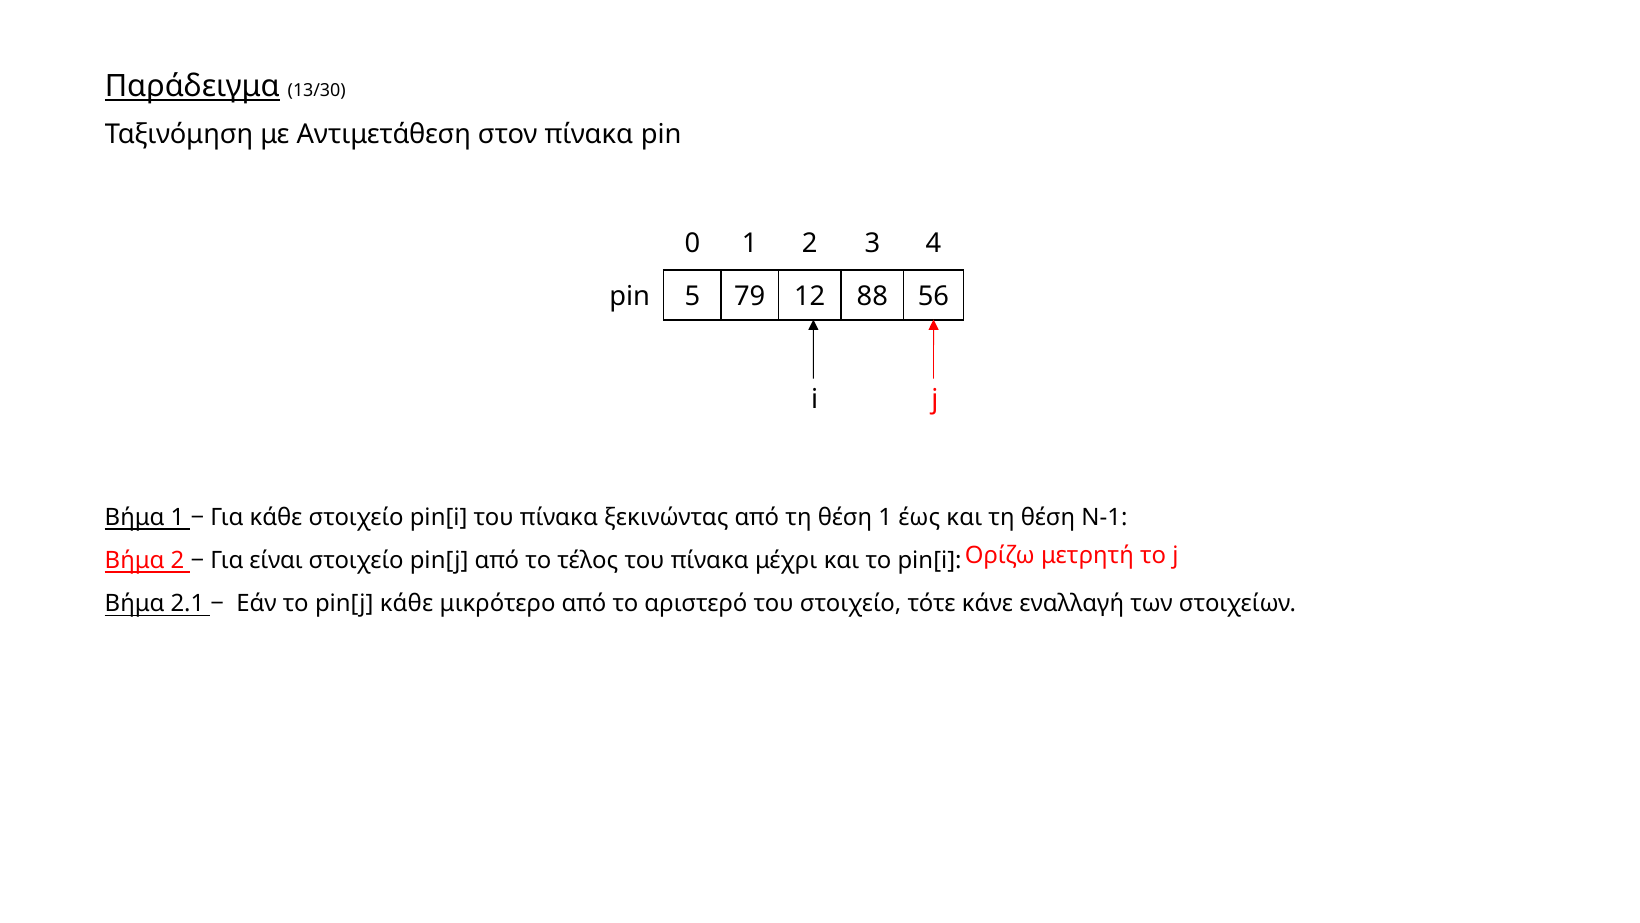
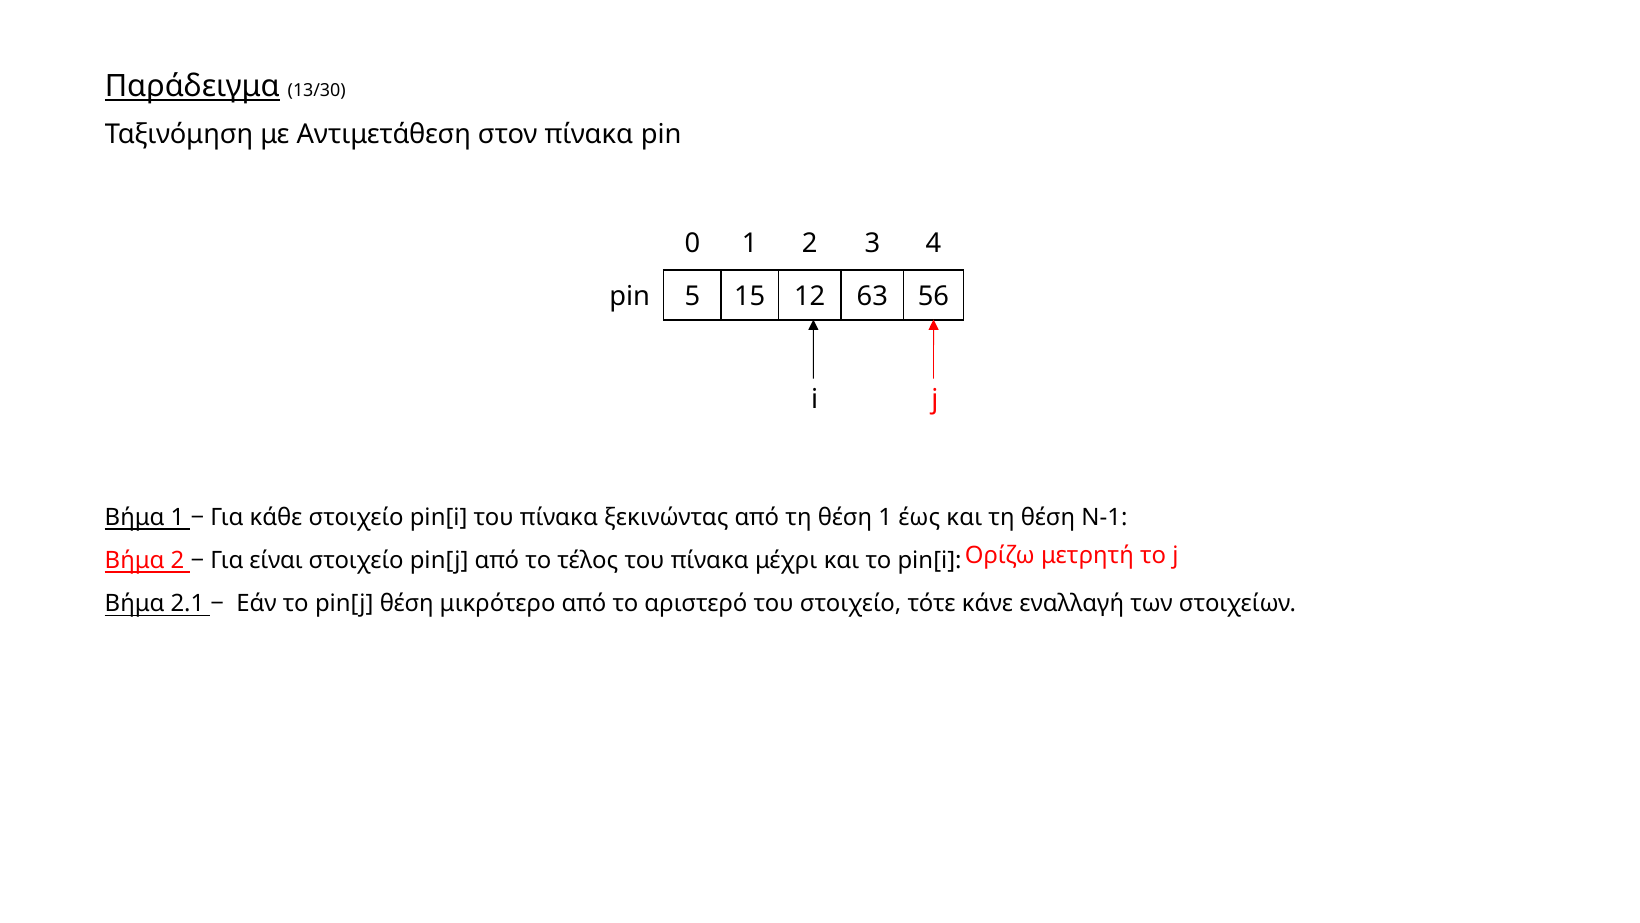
79: 79 -> 15 (750, 296)
88: 88 -> 63 (872, 296)
pin[j κάθε: κάθε -> θέση (407, 604)
